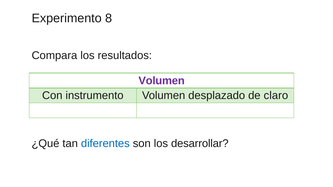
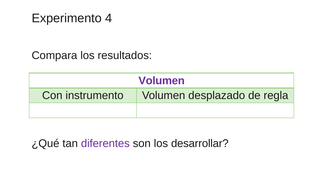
8: 8 -> 4 (109, 18)
claro: claro -> regla (276, 96)
diferentes colour: blue -> purple (105, 144)
